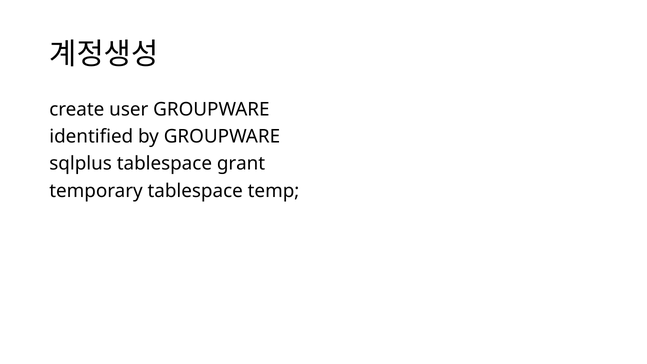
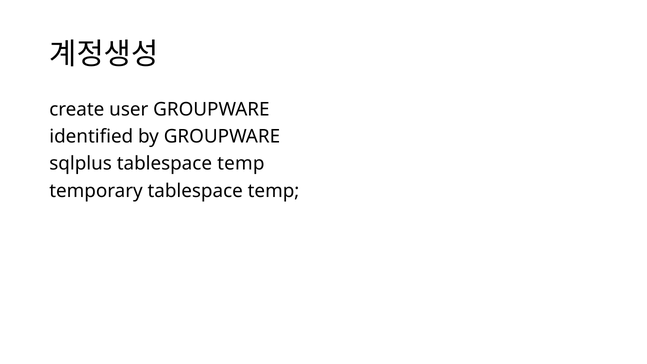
grant: grant -> temp (241, 164)
